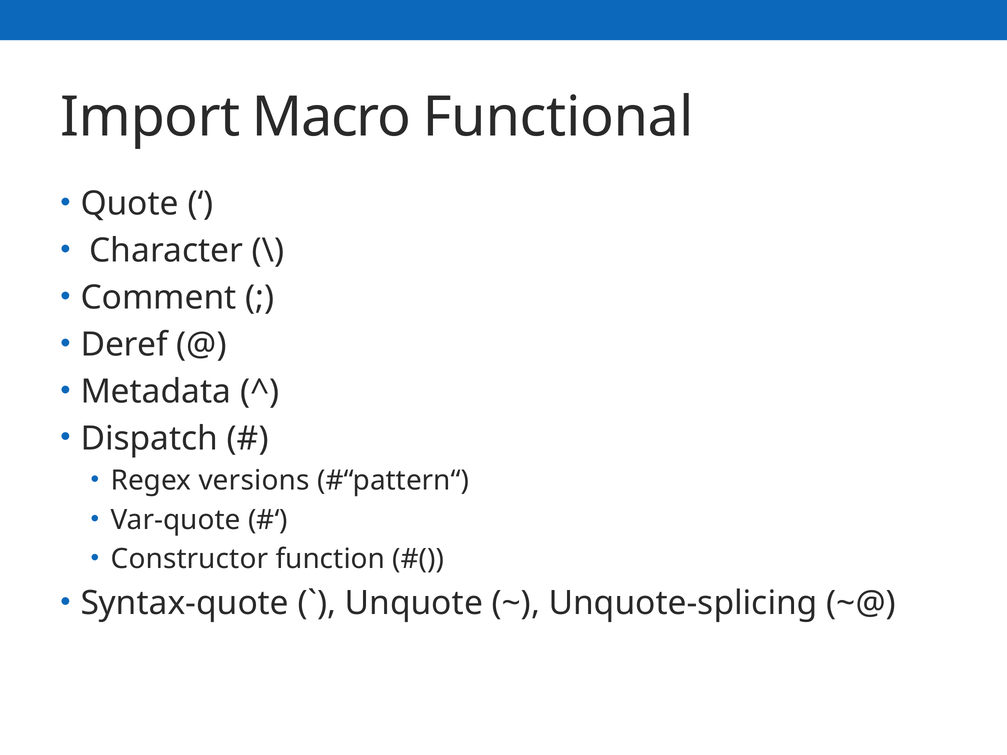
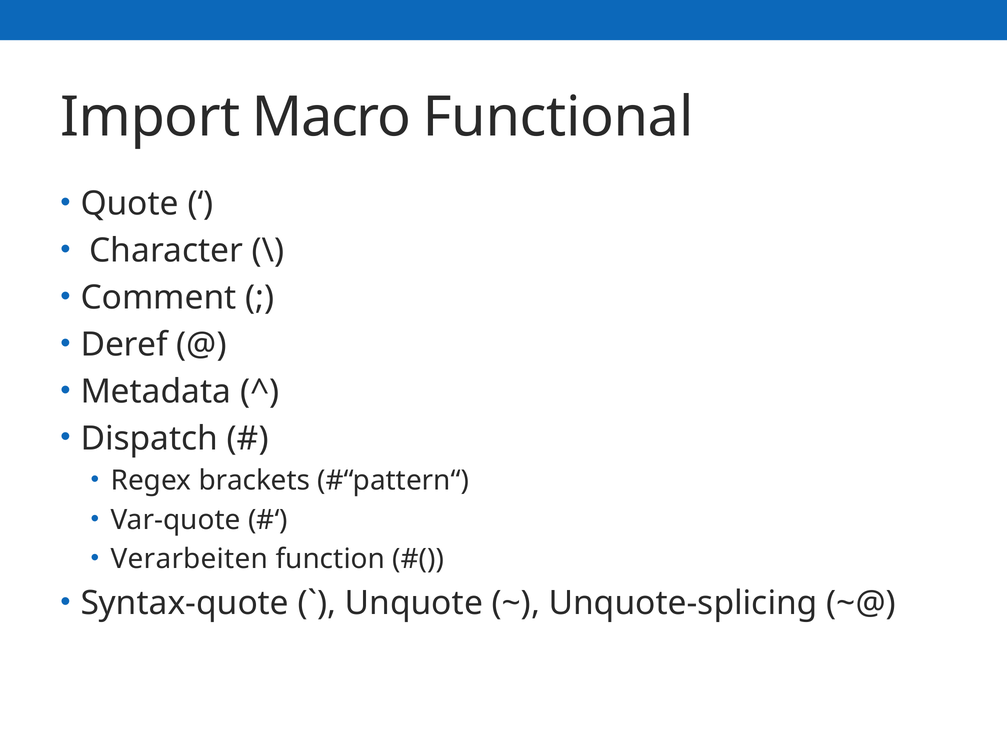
versions: versions -> brackets (254, 481)
Constructor: Constructor -> Verarbeiten (189, 559)
